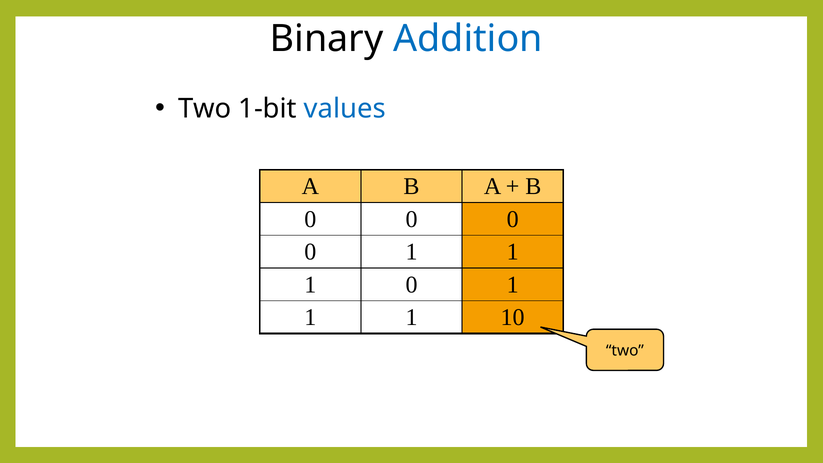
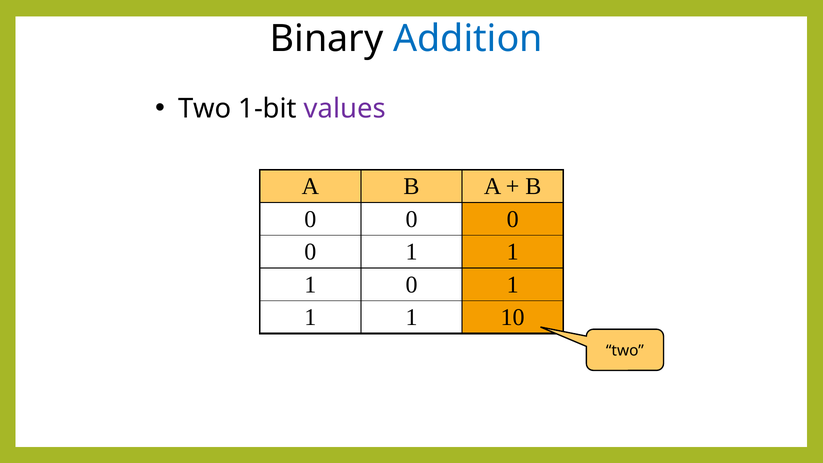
values colour: blue -> purple (345, 109)
